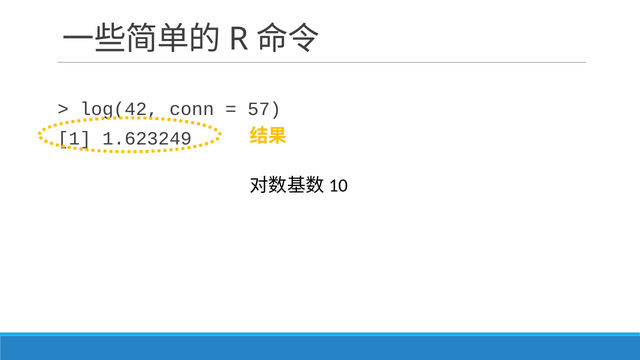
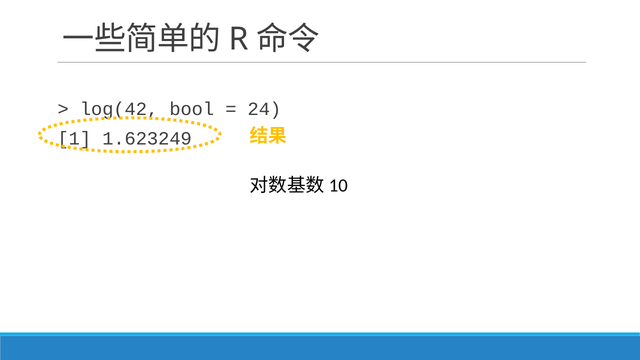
conn: conn -> bool (192, 109)
57: 57 -> 24 (264, 109)
